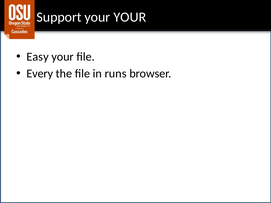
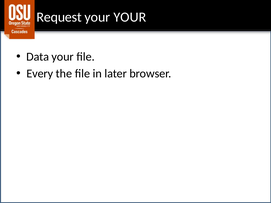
Support: Support -> Request (59, 17)
Easy: Easy -> Data (38, 57)
runs: runs -> later (116, 74)
